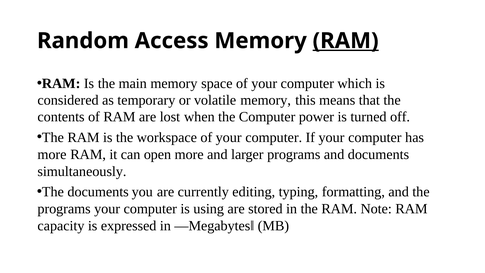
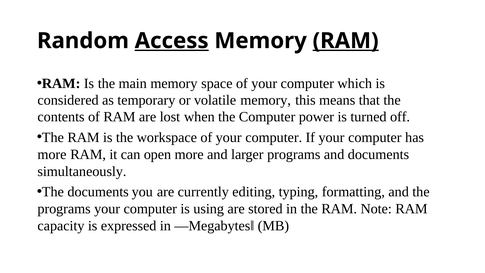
Access underline: none -> present (172, 41)
